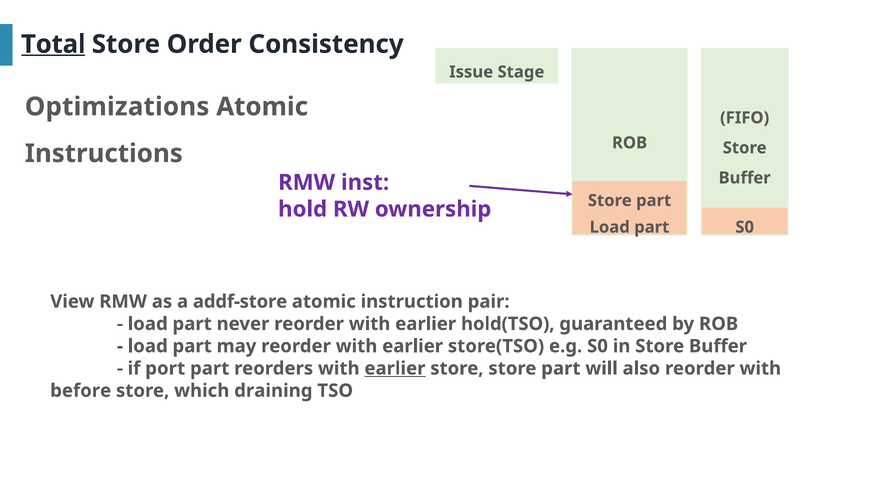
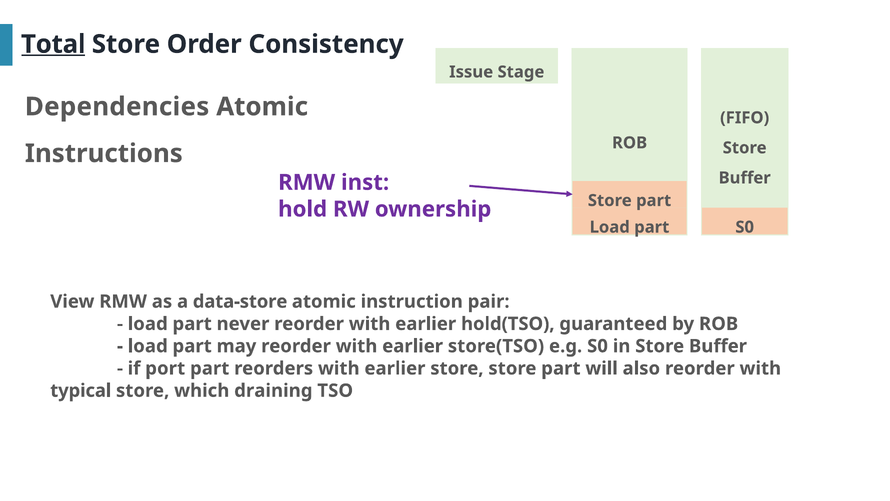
Optimizations: Optimizations -> Dependencies (117, 107)
addf-store: addf-store -> data-store (240, 301)
earlier underline: present -> none (395, 368)
before: before -> typical (81, 390)
